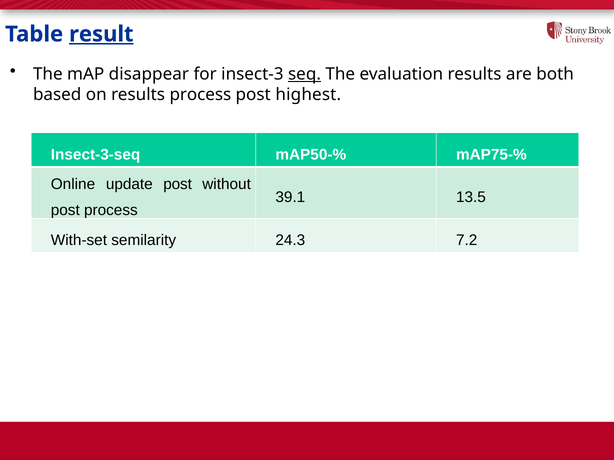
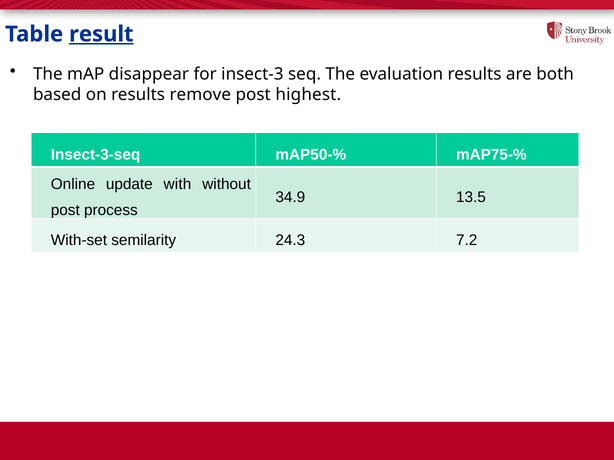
seq underline: present -> none (305, 74)
results process: process -> remove (200, 94)
update post: post -> with (177, 185)
39.1: 39.1 -> 34.9 (290, 197)
